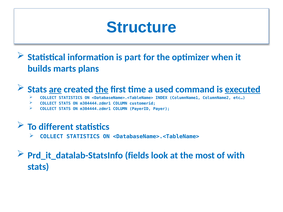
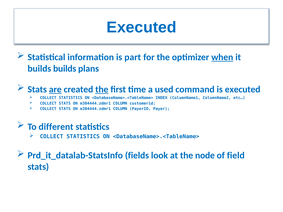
Structure: Structure -> Executed (141, 27)
when underline: none -> present (222, 57)
builds marts: marts -> builds (65, 69)
executed underline: present -> none (243, 89)
most: most -> node (205, 156)
with: with -> field (236, 156)
